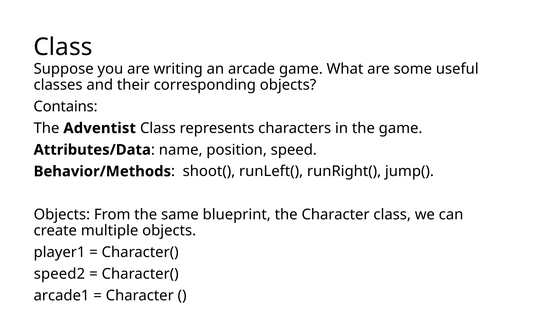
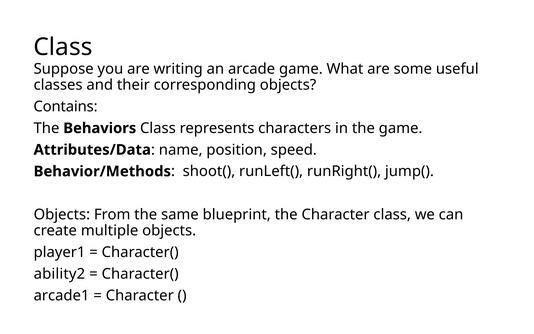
Adventist: Adventist -> Behaviors (100, 128)
speed2: speed2 -> ability2 (59, 274)
